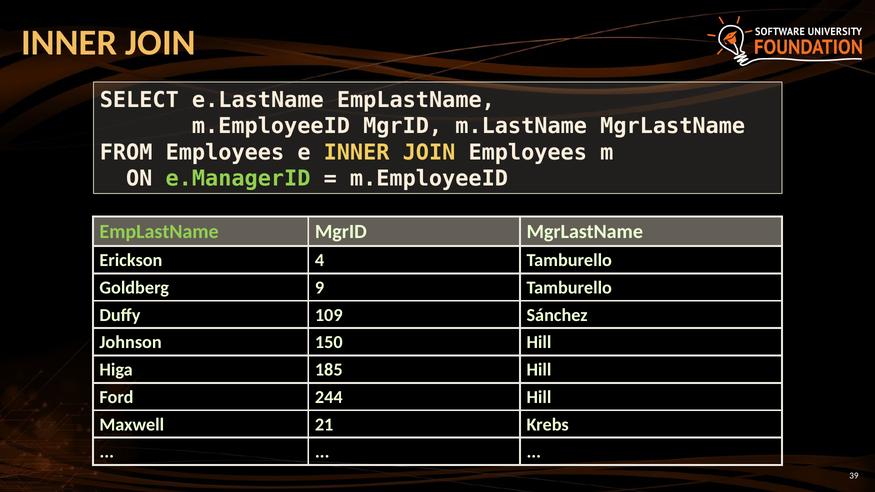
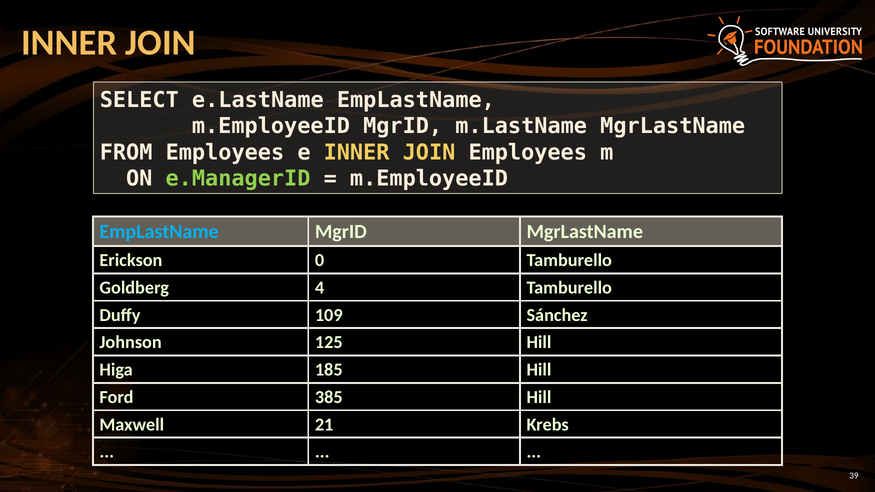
EmpLastName colour: light green -> light blue (159, 232)
4: 4 -> 0 (320, 260)
9: 9 -> 4 (320, 288)
150: 150 -> 125 (329, 343)
244: 244 -> 385 (329, 397)
